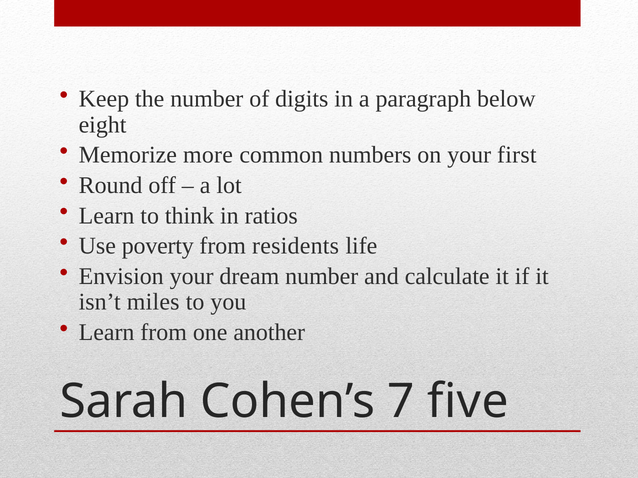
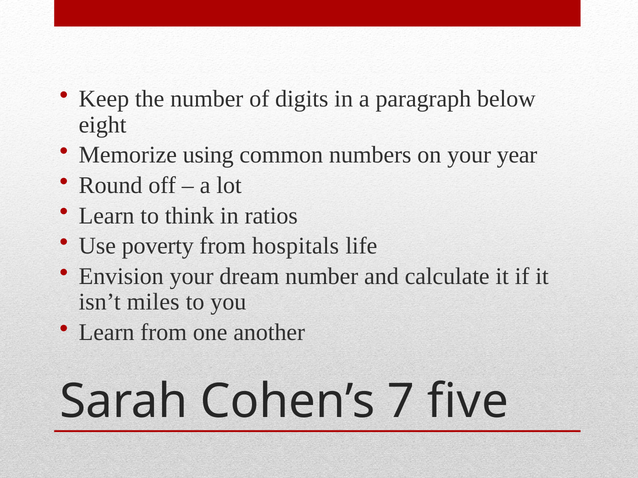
more: more -> using (208, 155)
first: first -> year (517, 155)
residents: residents -> hospitals (296, 246)
